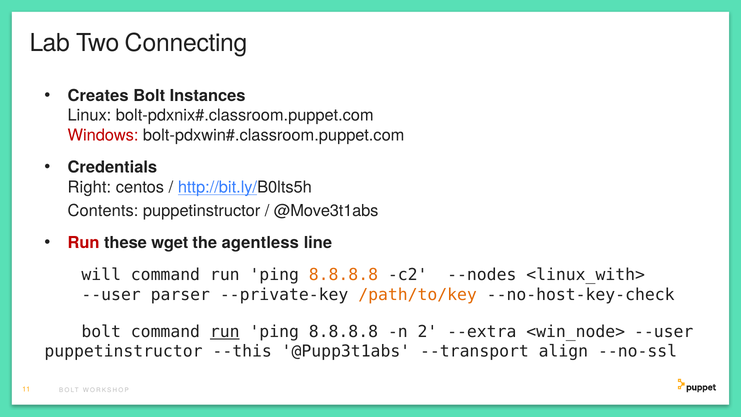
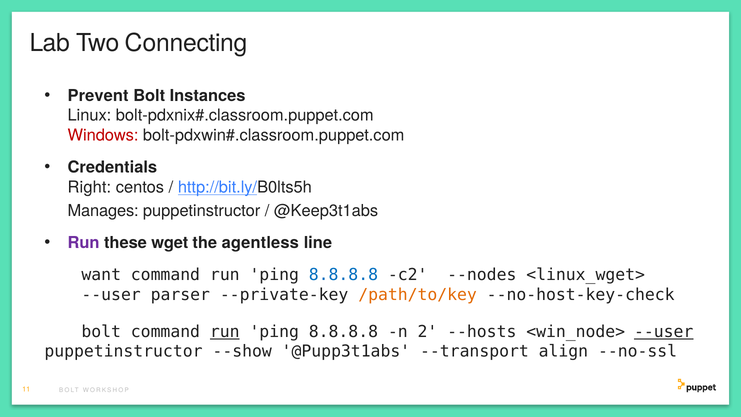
Creates: Creates -> Prevent (98, 96)
Contents: Contents -> Manages (103, 211)
@Move3t1abs: @Move3t1abs -> @Keep3t1abs (326, 211)
Run colour: red -> purple (84, 243)
will: will -> want (101, 275)
8.8.8.8 colour: orange -> blue (343, 275)
<linux_with>: <linux_with> -> <linux_wget> (586, 275)
--extra: --extra -> --hosts (482, 332)
--user underline: none -> present (664, 332)
--this: --this -> --show (242, 351)
